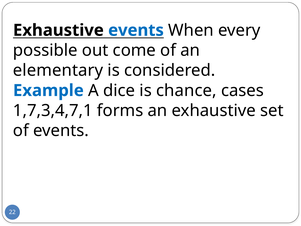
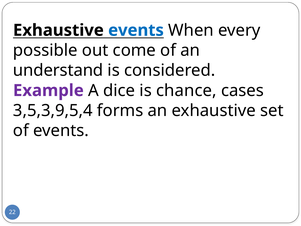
elementary: elementary -> understand (58, 70)
Example colour: blue -> purple (48, 90)
1,7,3,4,7,1: 1,7,3,4,7,1 -> 3,5,3,9,5,4 (53, 110)
